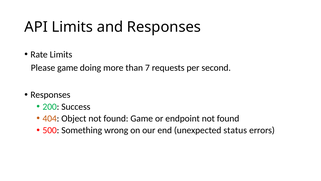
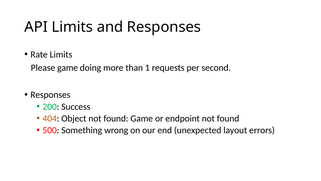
7: 7 -> 1 (147, 68)
status: status -> layout (235, 130)
